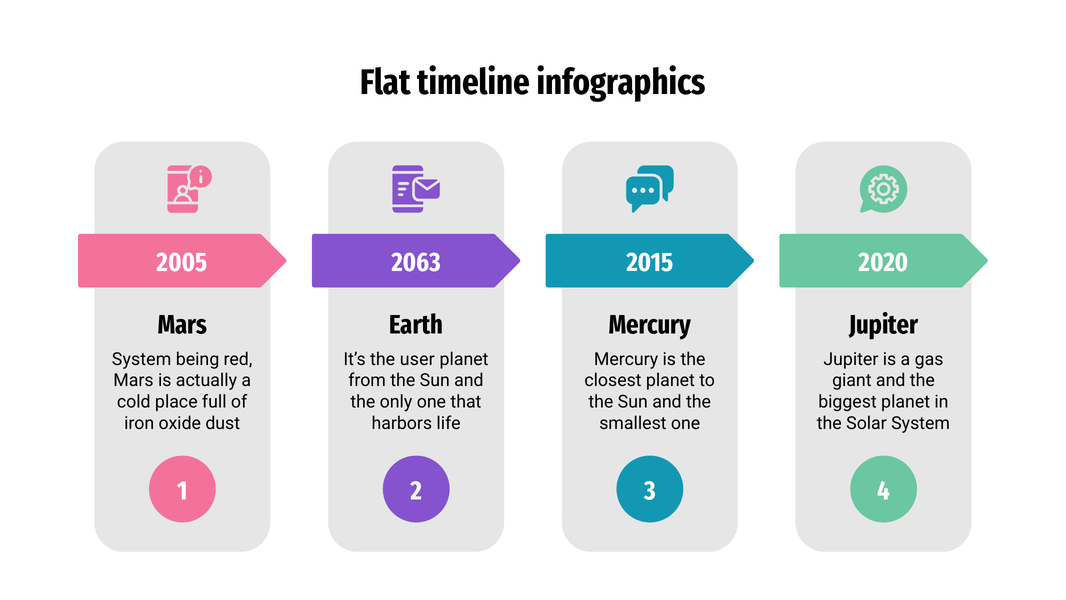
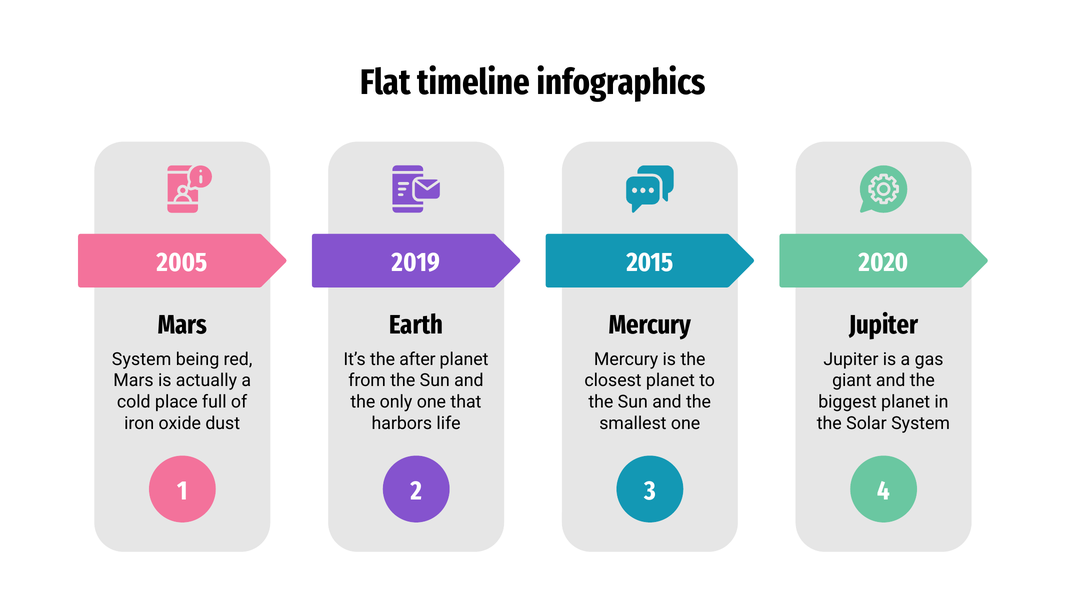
2063: 2063 -> 2019 (416, 262)
user: user -> after (417, 359)
